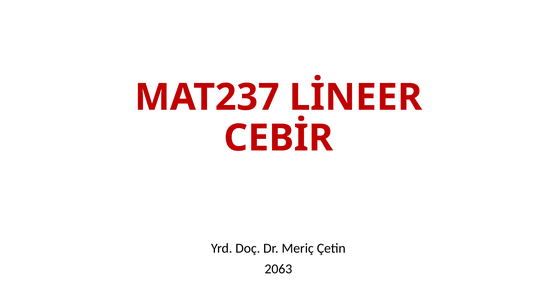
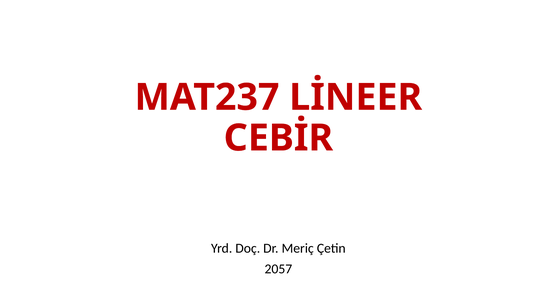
2063: 2063 -> 2057 (278, 269)
